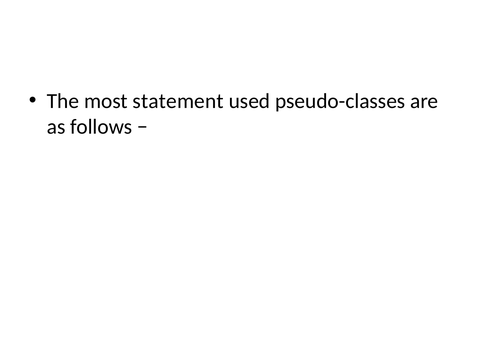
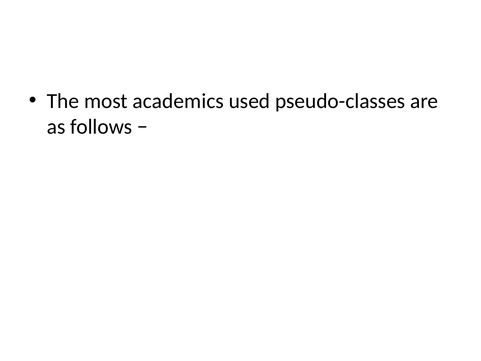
statement: statement -> academics (178, 101)
